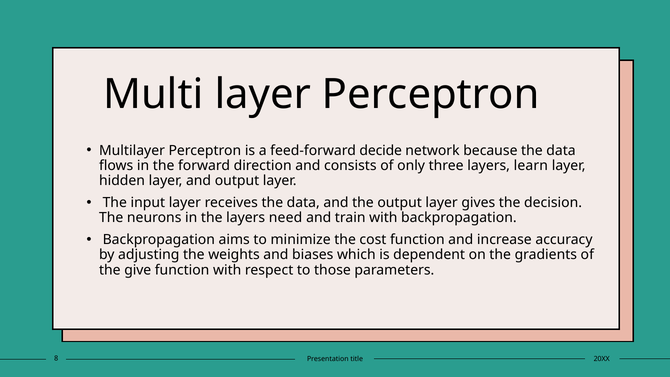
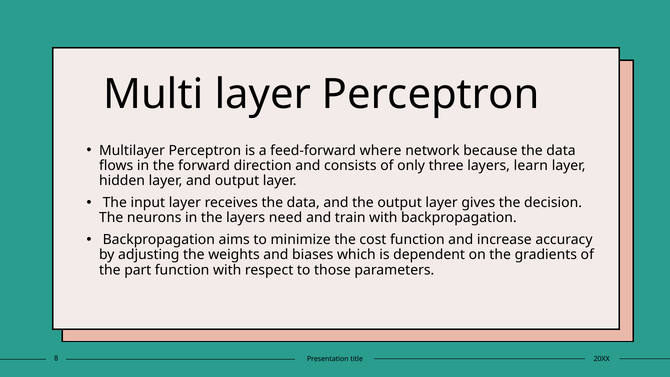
decide: decide -> where (381, 150)
give: give -> part (138, 270)
